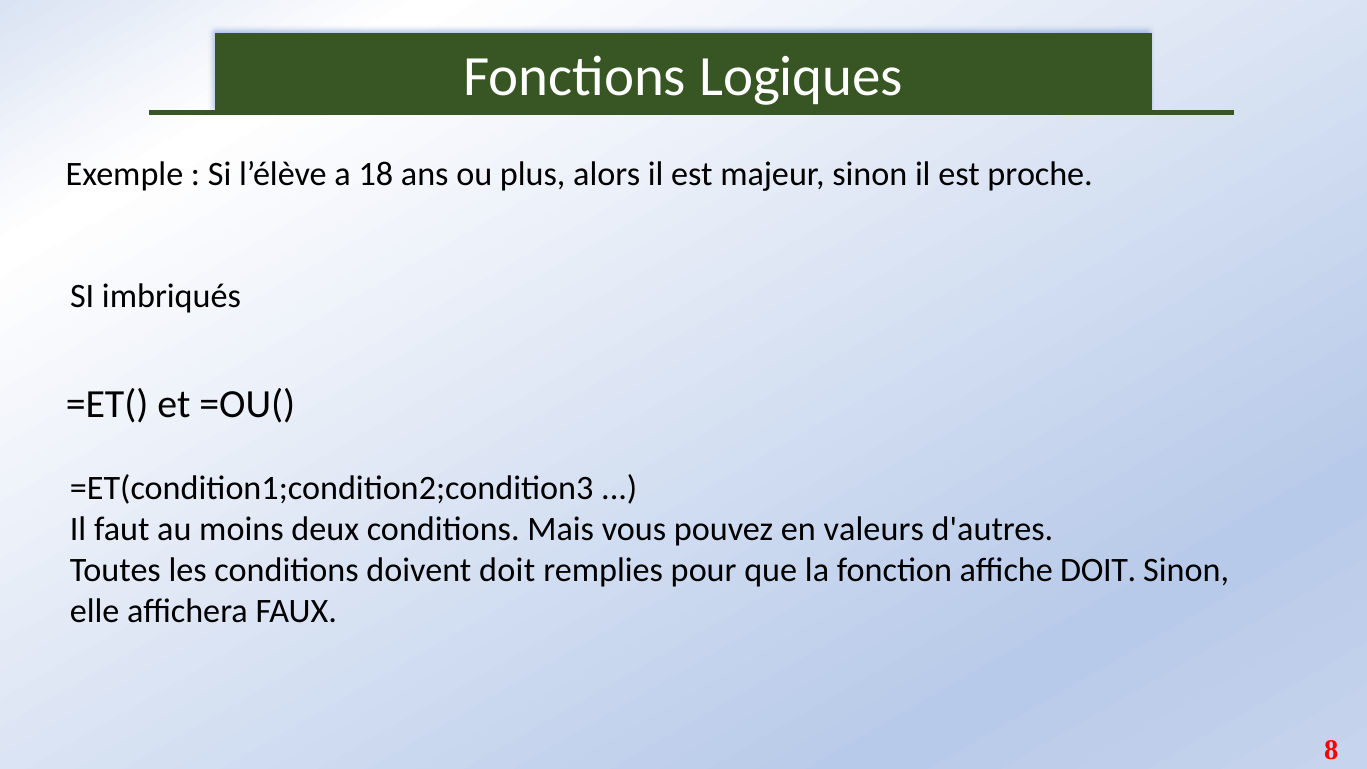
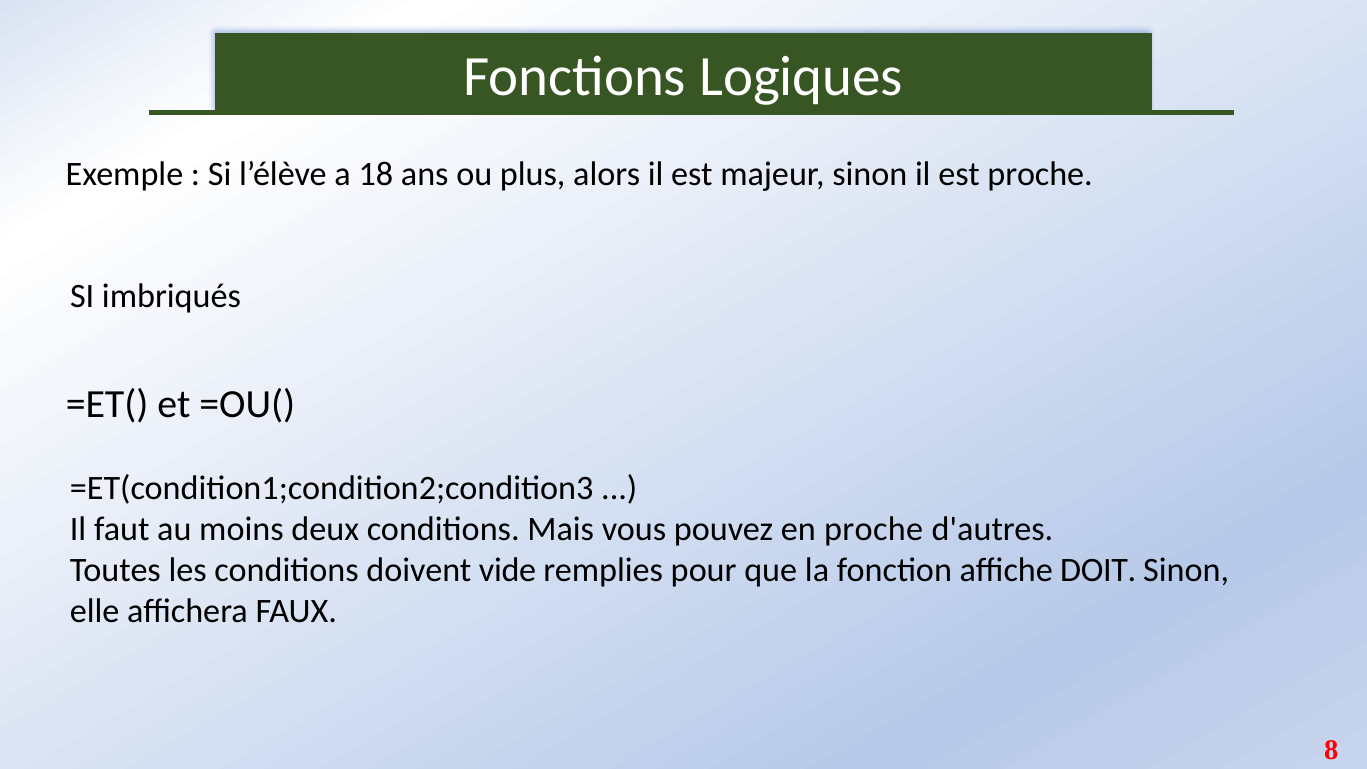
en valeurs: valeurs -> proche (874, 529)
doivent doit: doit -> vide (508, 570)
